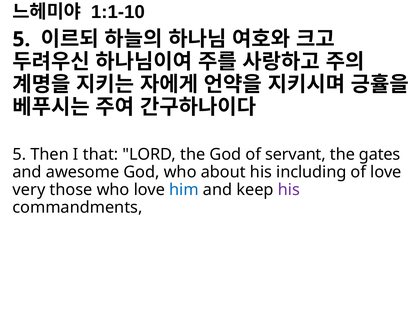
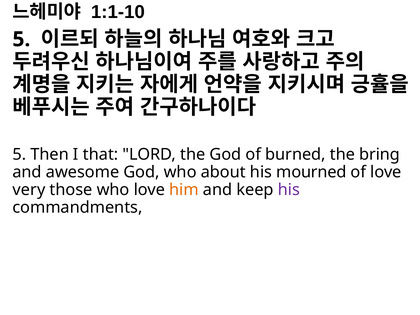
servant: servant -> burned (295, 154)
gates: gates -> bring (380, 154)
including: including -> mourned (311, 172)
him colour: blue -> orange (184, 190)
